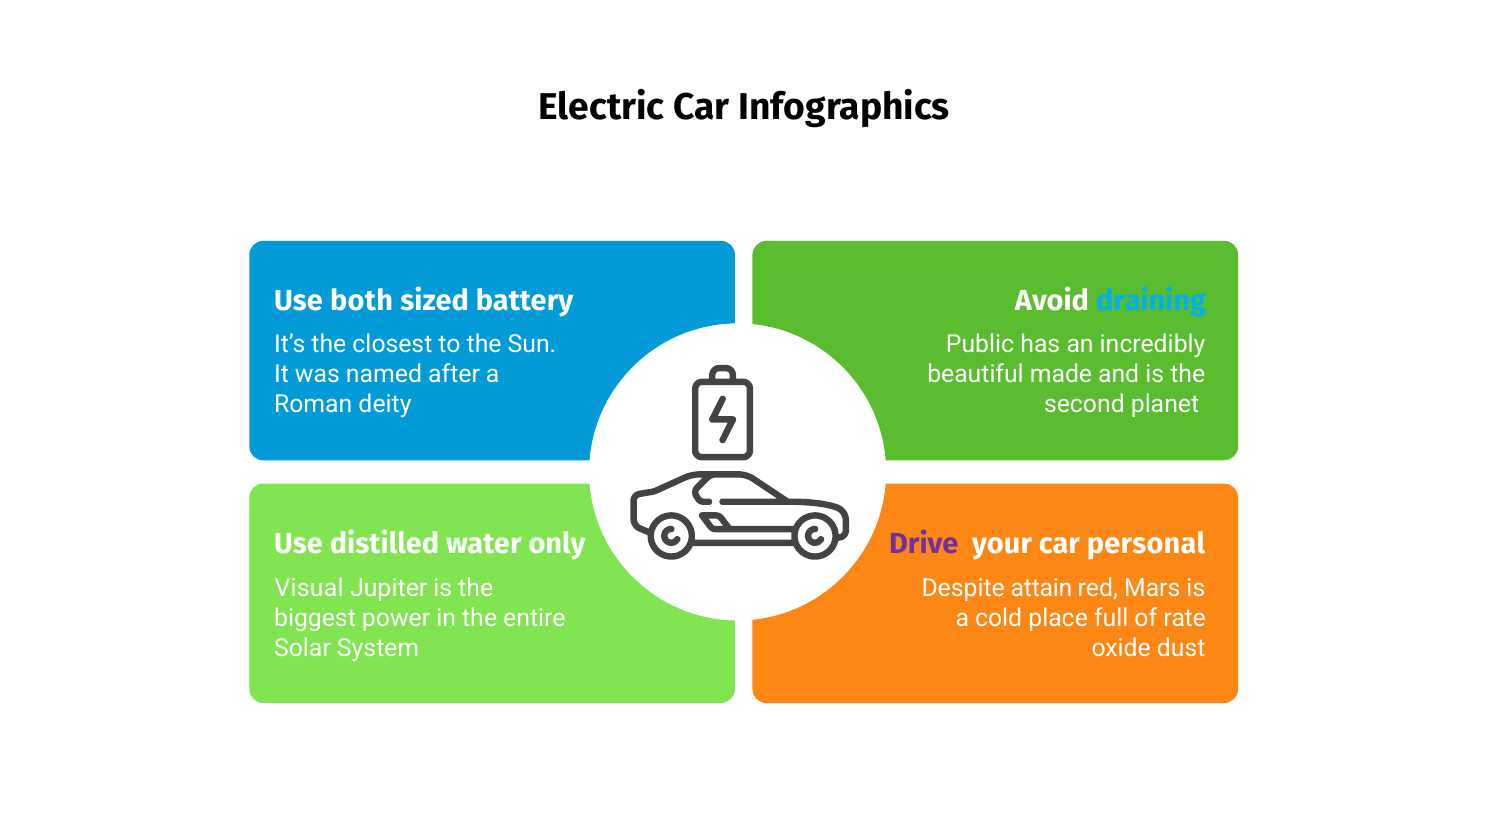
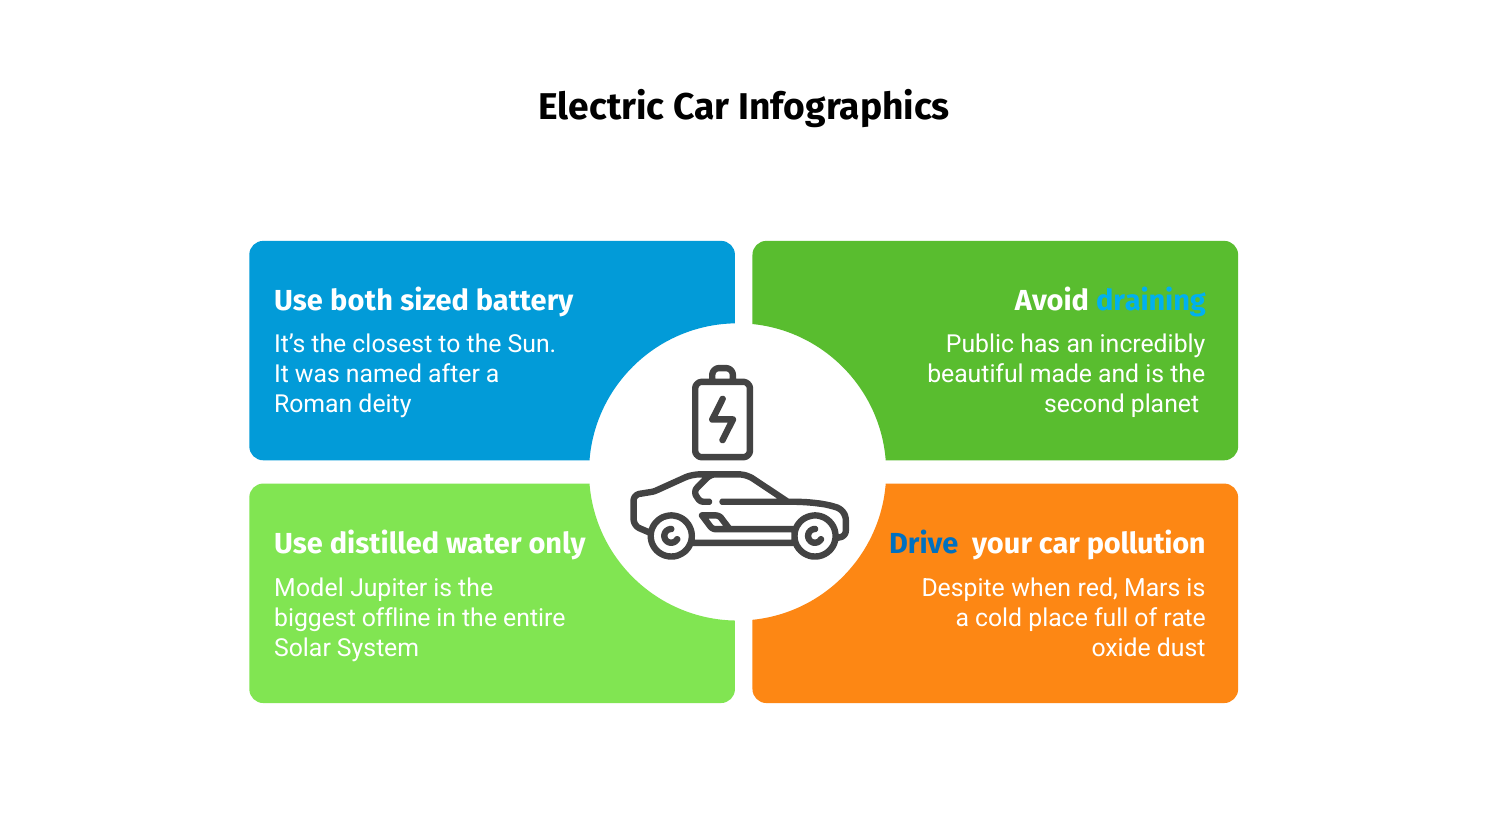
Drive colour: purple -> blue (924, 544)
personal: personal -> pollution (1146, 544)
Visual: Visual -> Model (309, 588)
attain: attain -> when (1041, 588)
power: power -> offline (396, 618)
